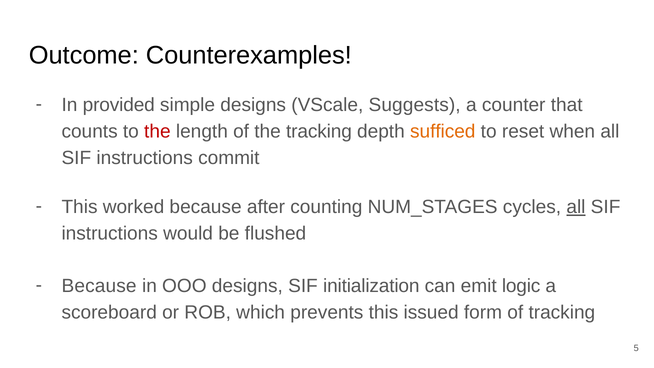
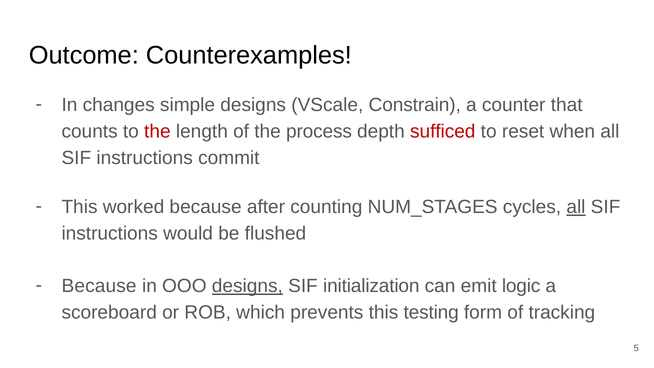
provided: provided -> changes (119, 105)
Suggests: Suggests -> Constrain (415, 105)
the tracking: tracking -> process (319, 131)
sufficed colour: orange -> red (443, 131)
designs underline: none -> present (247, 286)
issued: issued -> testing (431, 312)
